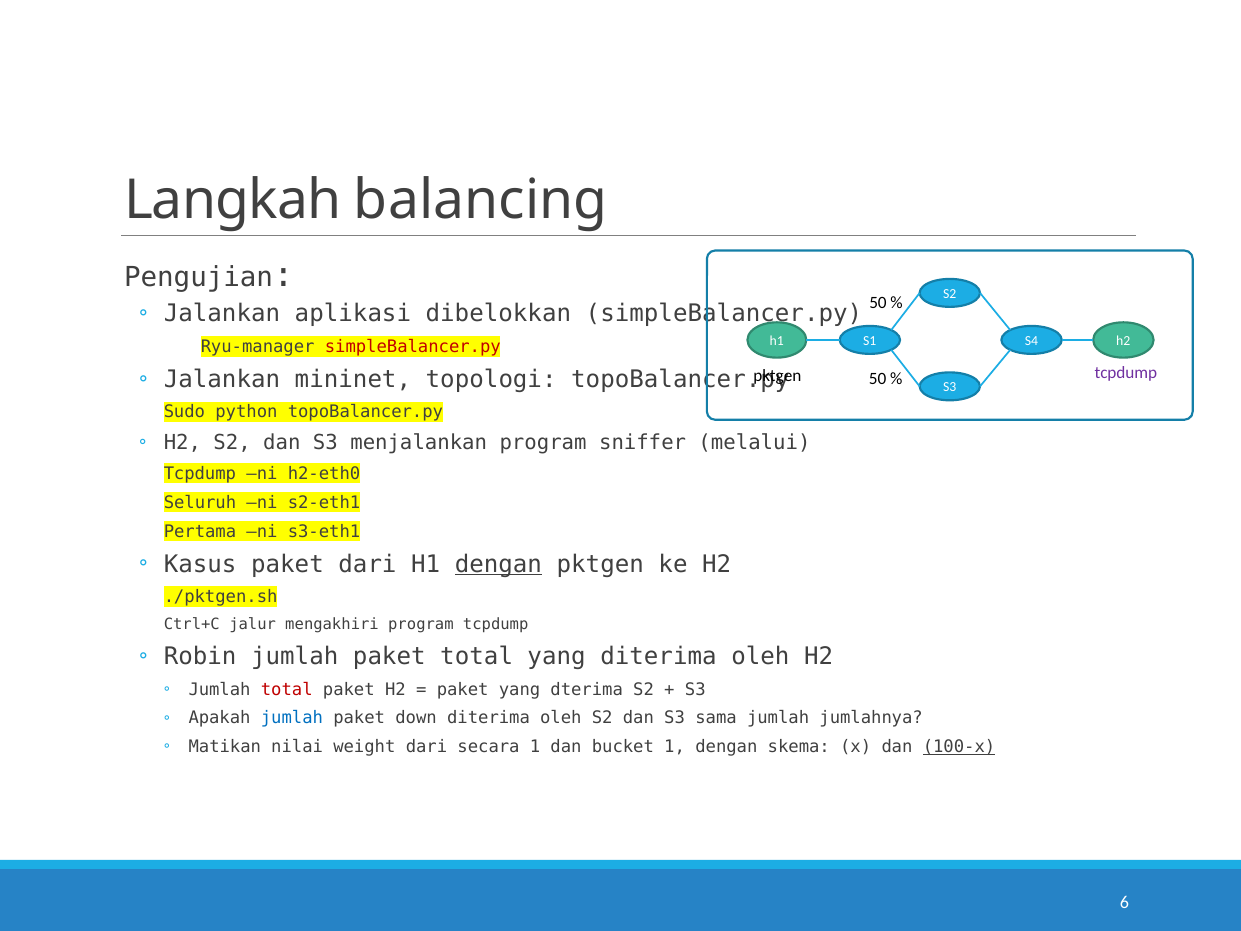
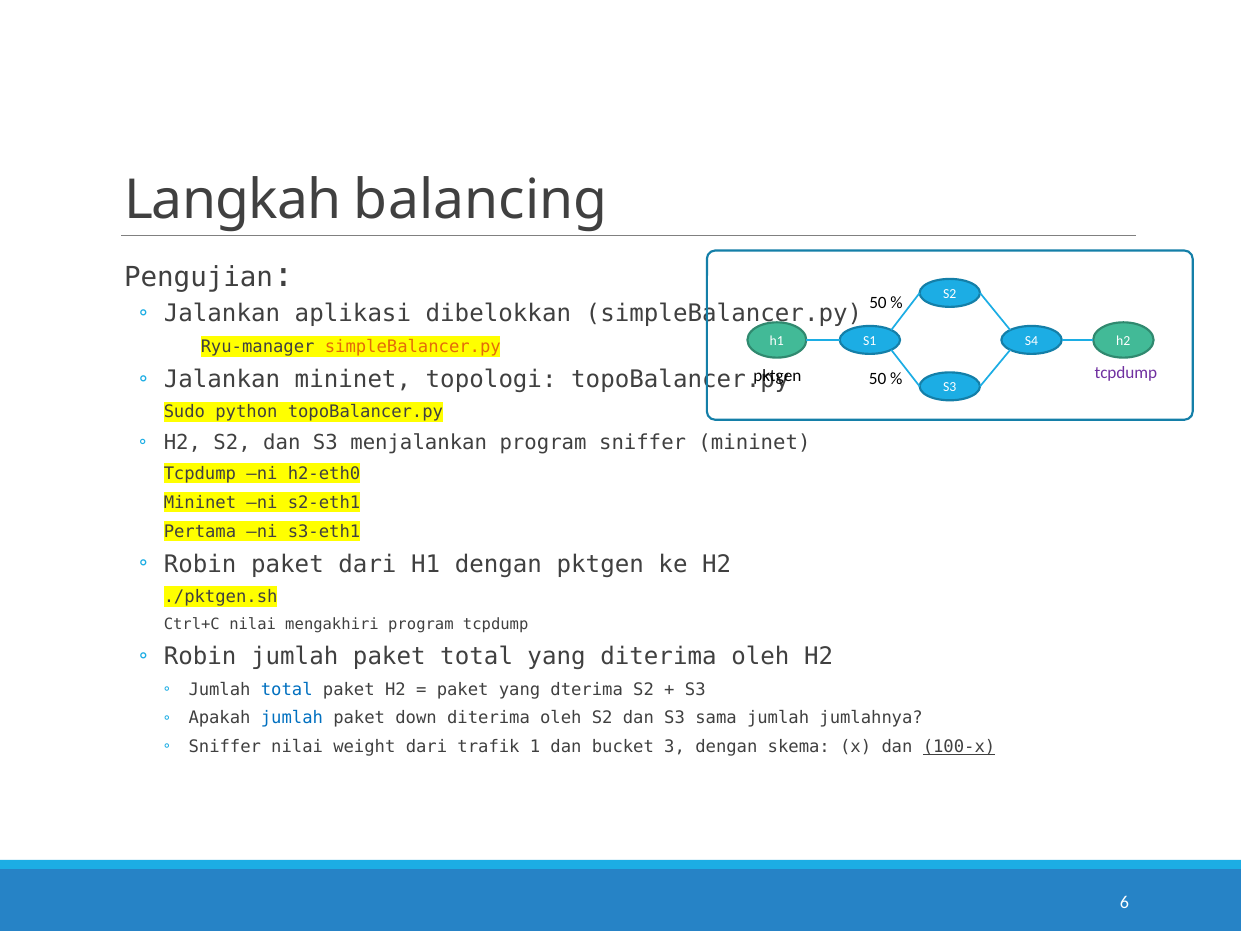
simpleBalancer.py colour: red -> orange (413, 347)
sniffer melalui: melalui -> mininet (754, 443)
Seluruh: Seluruh -> Mininet (200, 502)
Kasus: Kasus -> Robin (200, 564)
dengan underline: present -> none (498, 564)
Ctrl+C jalur: jalur -> nilai (253, 625)
total colour: red -> blue (287, 689)
Matikan: Matikan -> Sniffer (225, 747)
secara: secara -> trafik (489, 747)
bucket 1: 1 -> 3 (675, 747)
